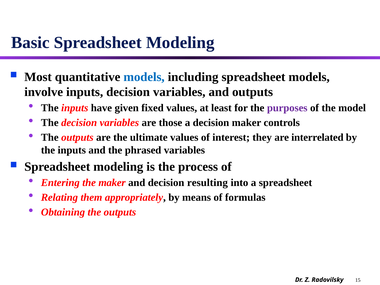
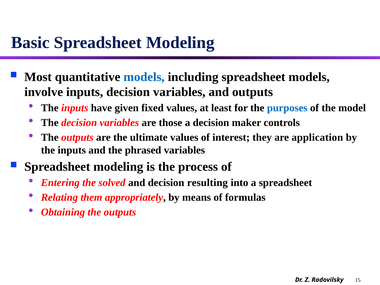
purposes colour: purple -> blue (287, 108)
interrelated: interrelated -> application (317, 137)
the maker: maker -> solved (112, 183)
